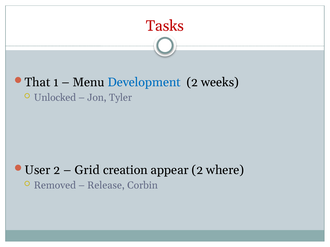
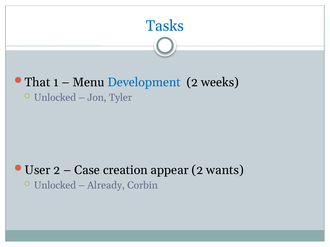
Tasks colour: red -> blue (165, 26)
Grid: Grid -> Case (87, 170)
where: where -> wants (225, 170)
Removed: Removed -> Unlocked (55, 186)
Release: Release -> Already (106, 186)
